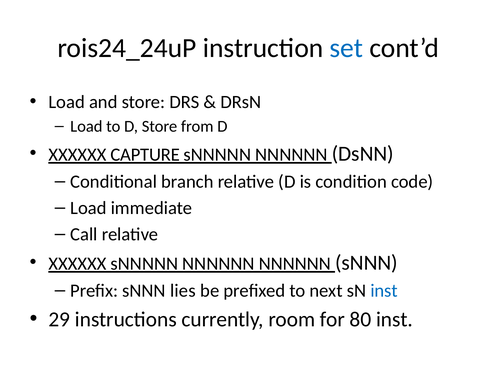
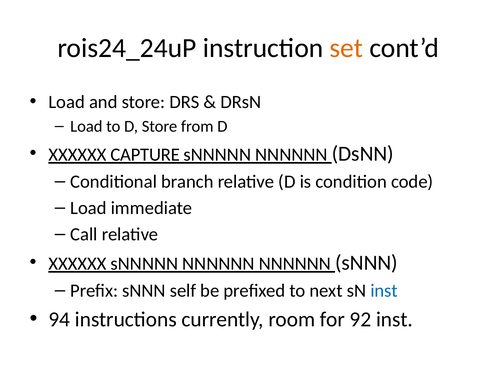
set colour: blue -> orange (346, 48)
lies: lies -> self (183, 290)
29: 29 -> 94 (59, 319)
80: 80 -> 92 (360, 319)
